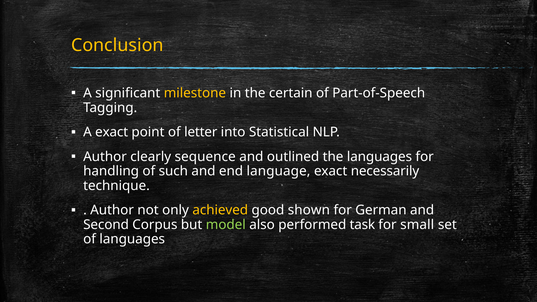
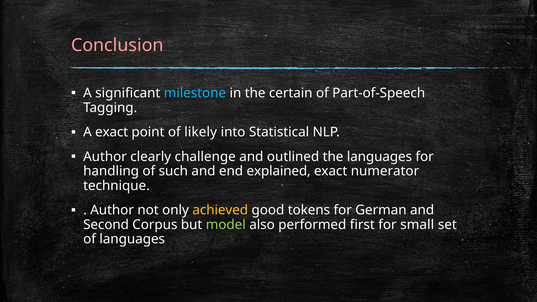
Conclusion colour: yellow -> pink (117, 45)
milestone colour: yellow -> light blue (195, 93)
letter: letter -> likely (201, 132)
sequence: sequence -> challenge (205, 157)
language: language -> explained (279, 171)
necessarily: necessarily -> numerator (385, 171)
shown: shown -> tokens (309, 210)
task: task -> first (362, 225)
